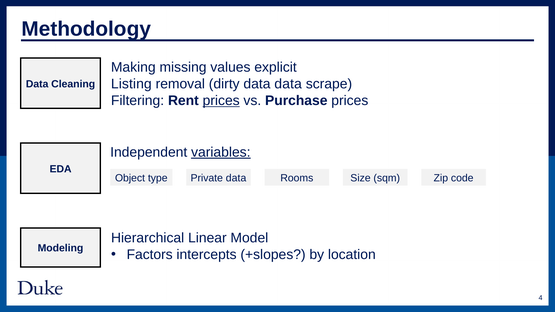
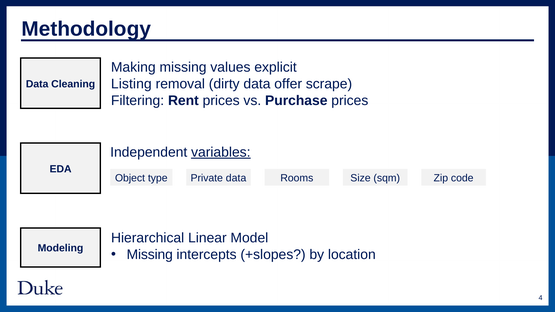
data data: data -> offer (288, 84)
prices underline: present -> none (221, 101)
Factors: Factors -> Missing (150, 255)
